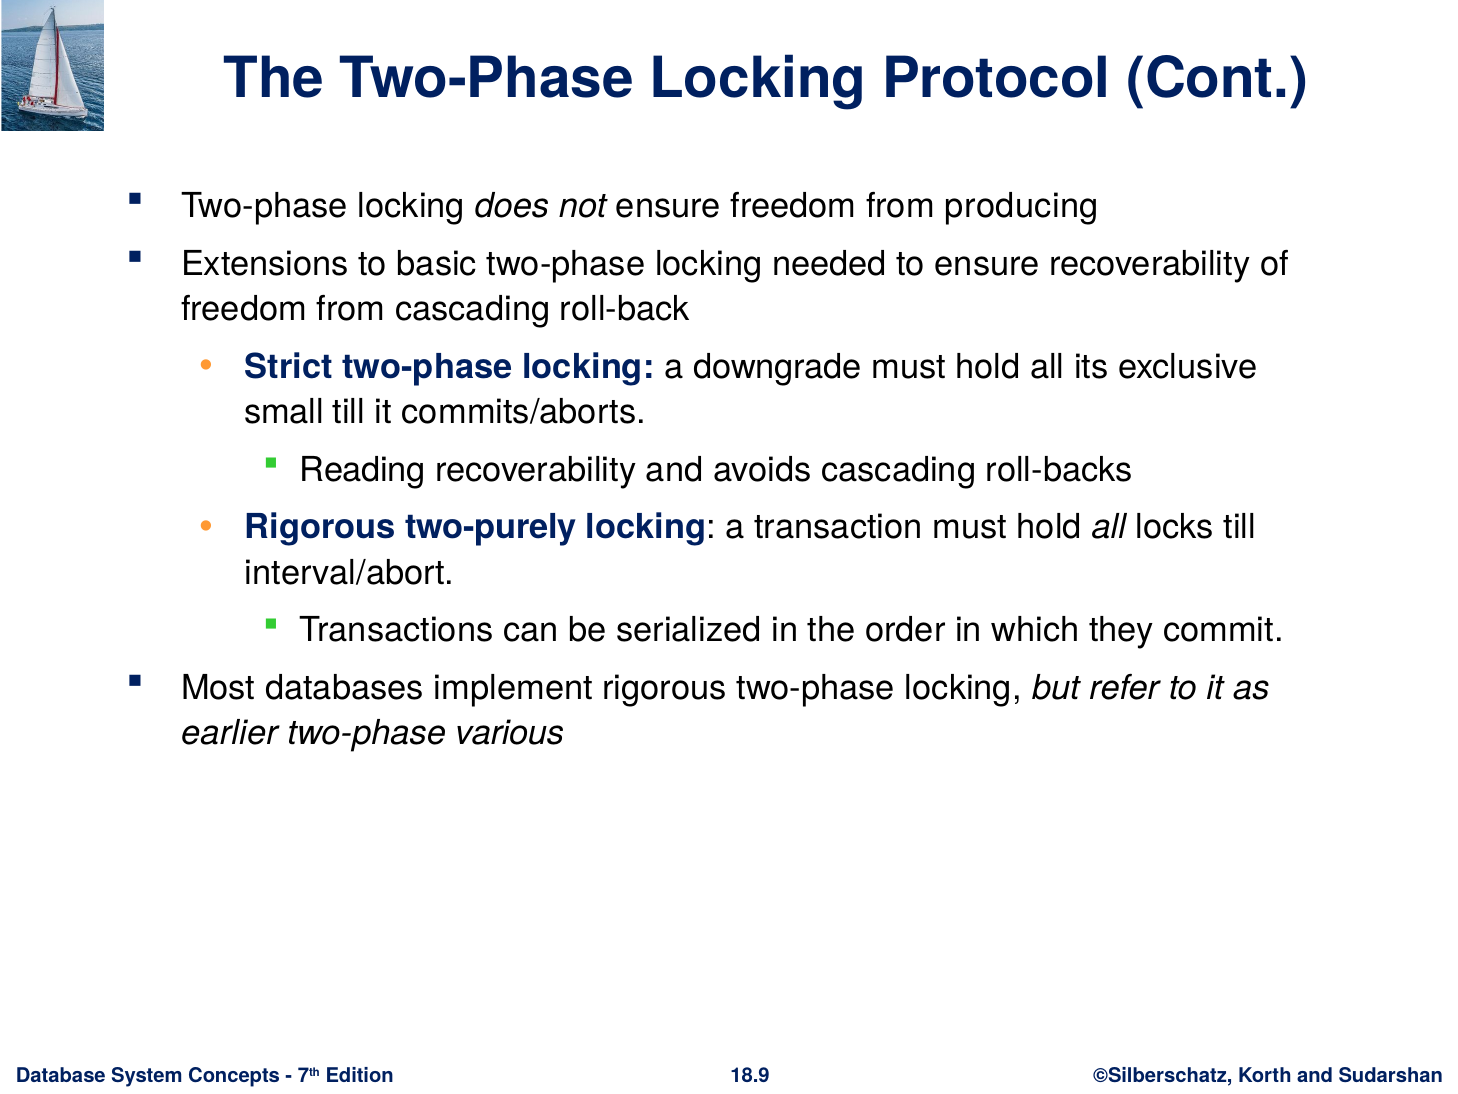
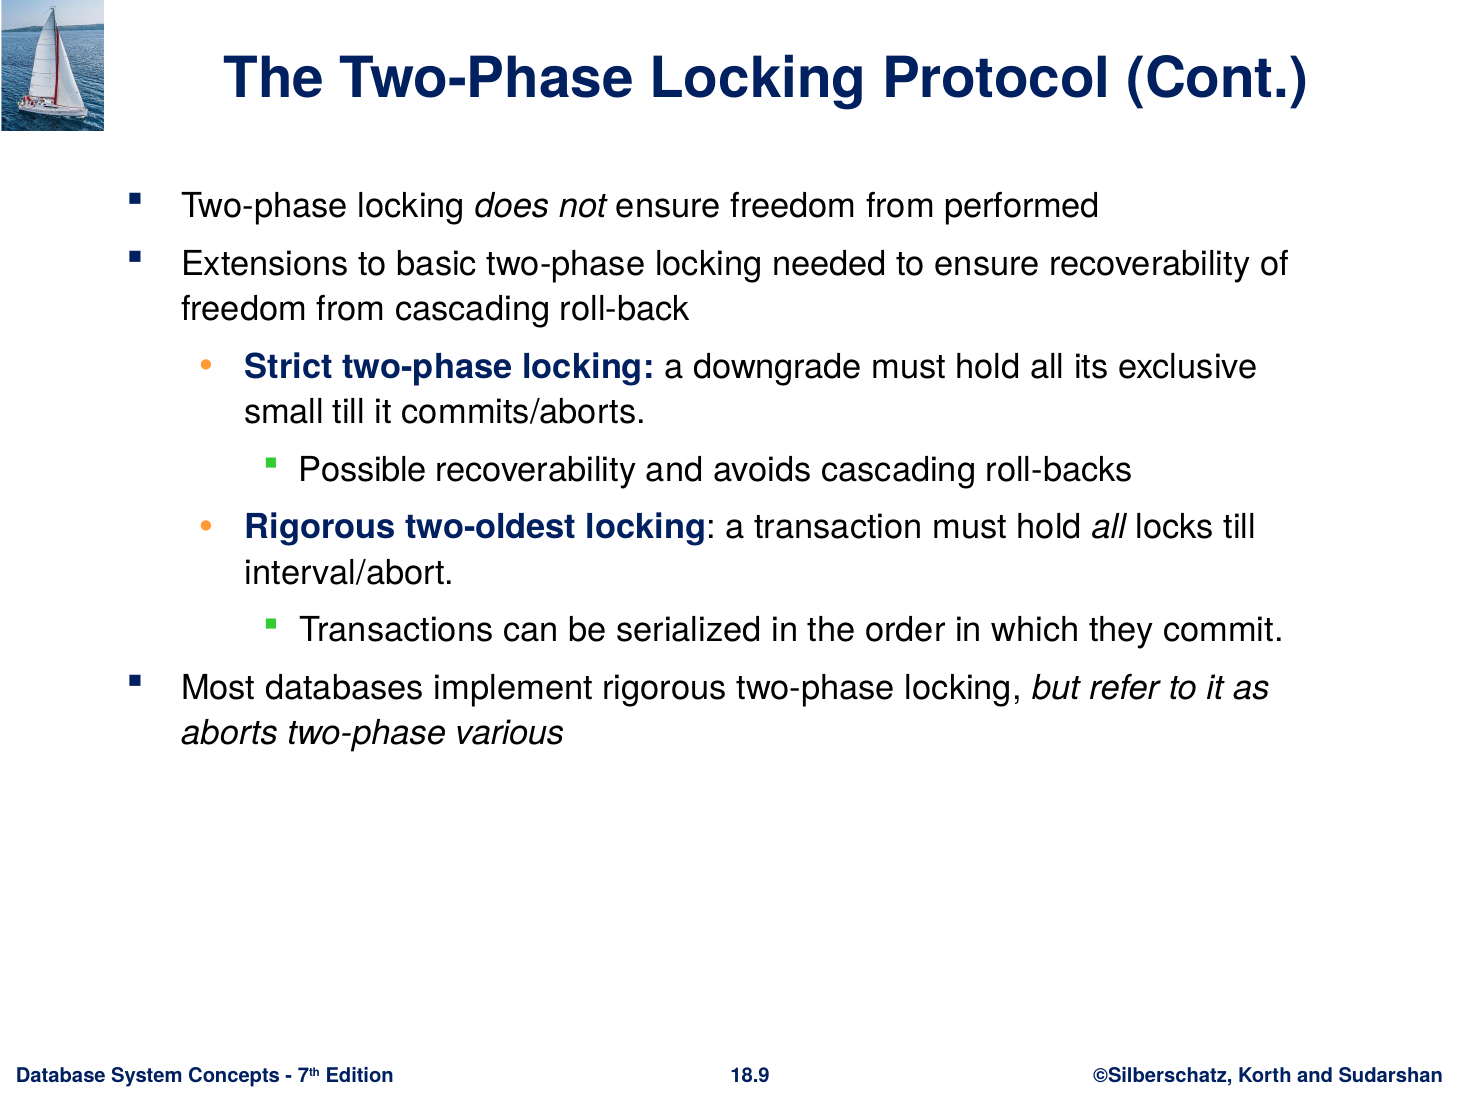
producing: producing -> performed (1022, 206)
Reading: Reading -> Possible (363, 470)
two-purely: two-purely -> two-oldest (491, 527)
earlier: earlier -> aborts (229, 733)
